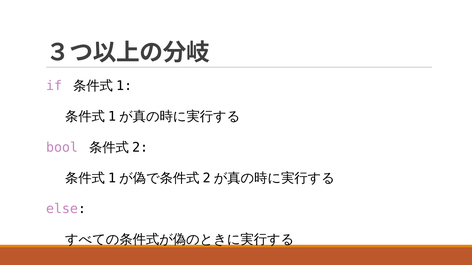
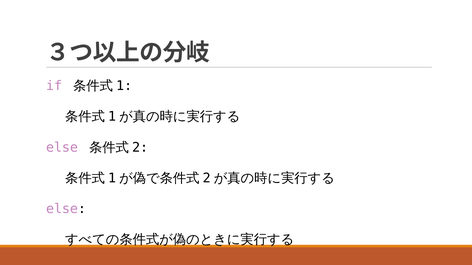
bool: bool -> else (62, 148)
